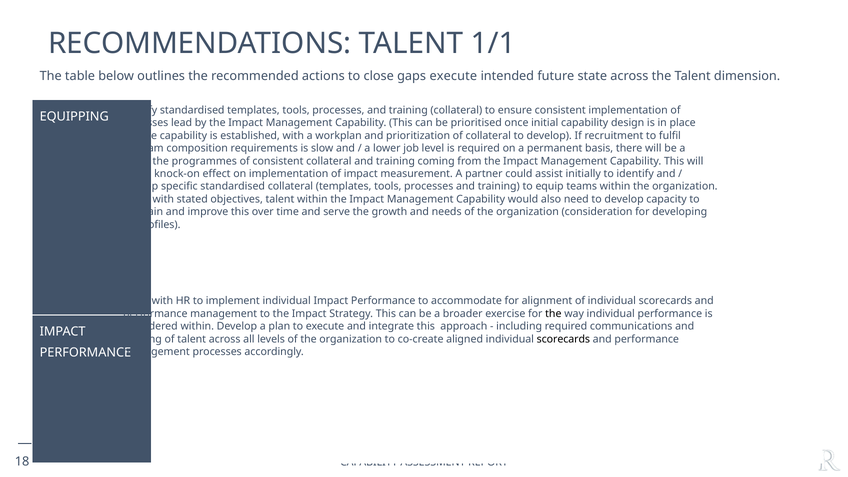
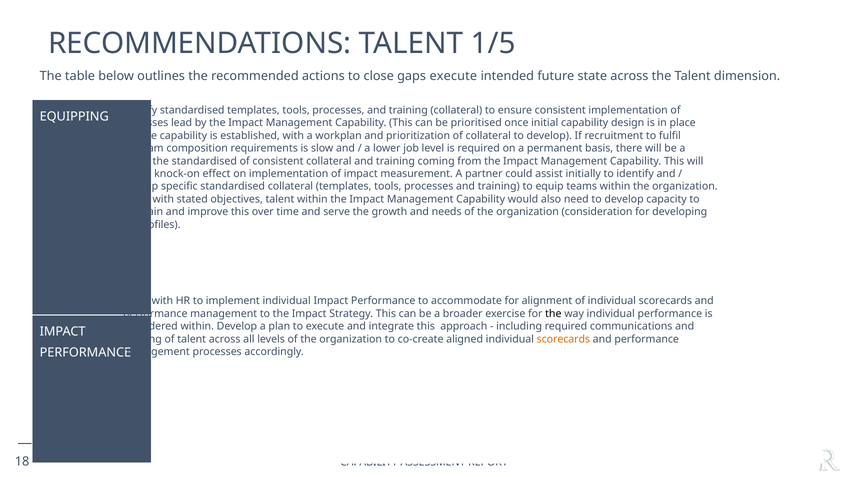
1/1: 1/1 -> 1/5 (493, 43)
the programmes: programmes -> standardised (204, 161)
scorecards colour: black -> orange (563, 339)
